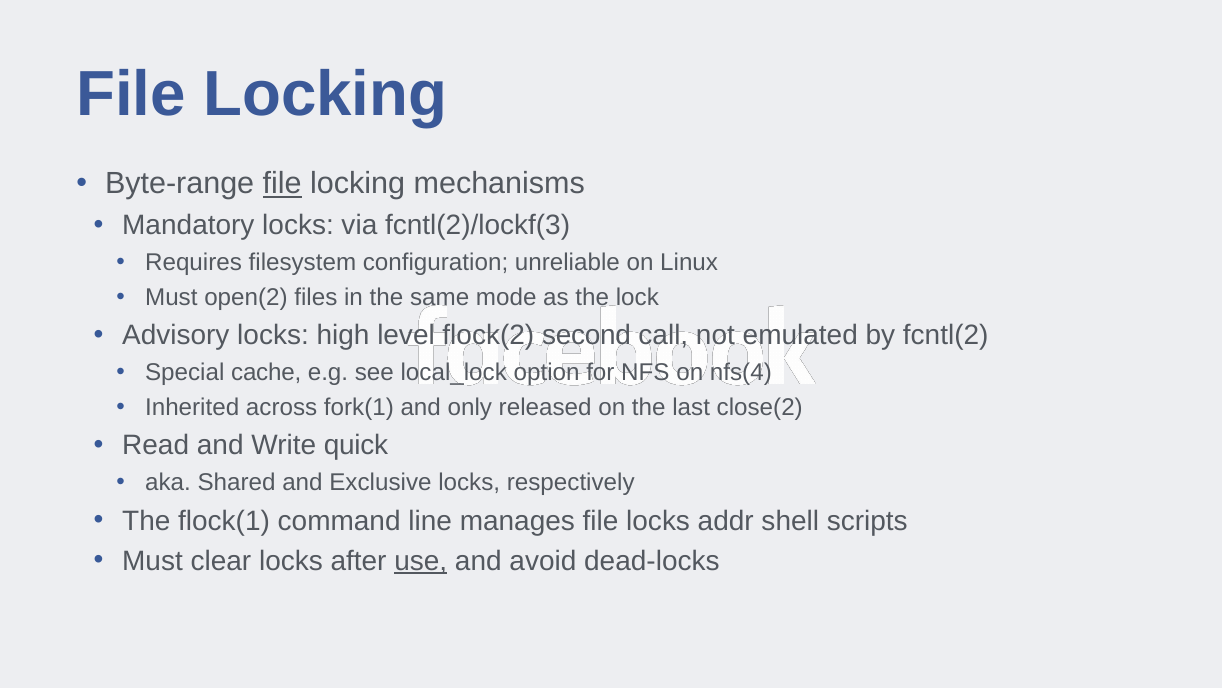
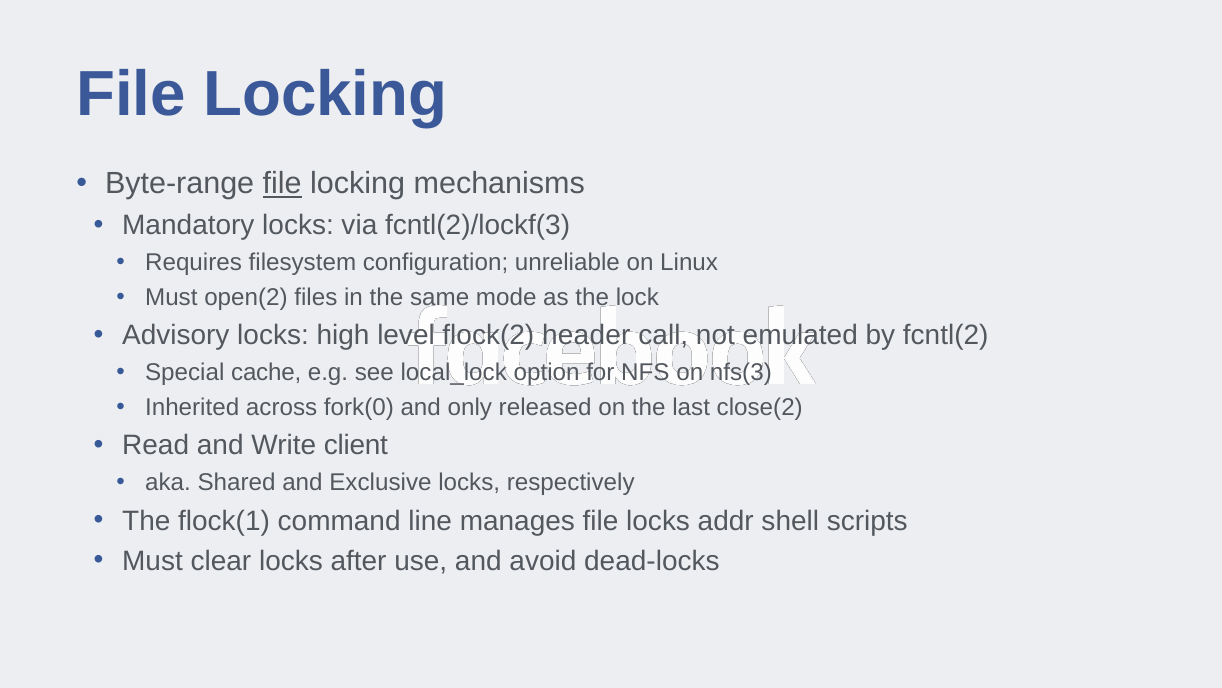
second: second -> header (586, 335)
nfs(4: nfs(4 -> nfs(3 (741, 372)
fork(1: fork(1 -> fork(0 (359, 407)
quick: quick -> client (356, 445)
use underline: present -> none (421, 561)
